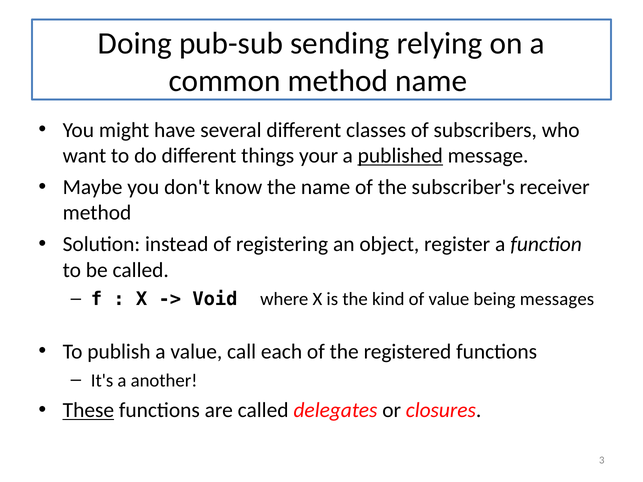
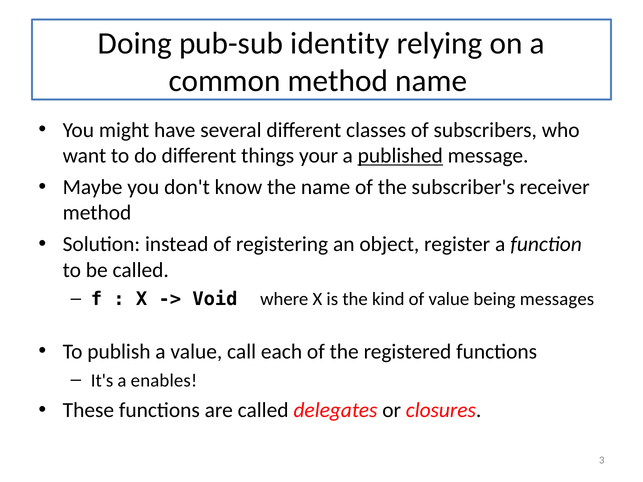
sending: sending -> identity (340, 43)
another: another -> enables (164, 381)
These underline: present -> none (88, 411)
